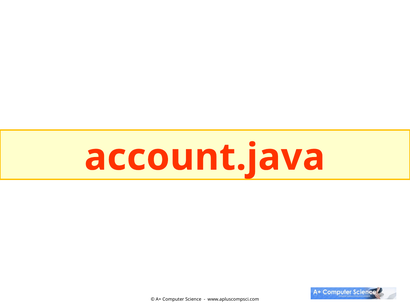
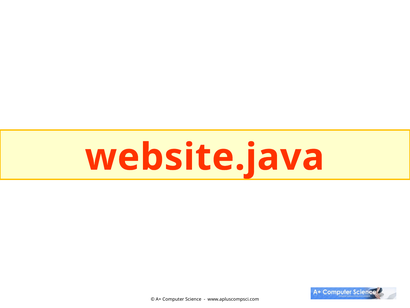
account.java: account.java -> website.java (205, 157)
